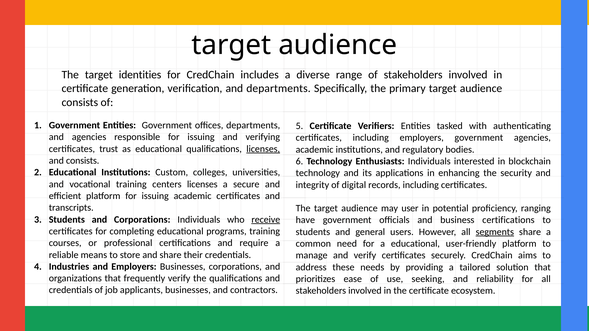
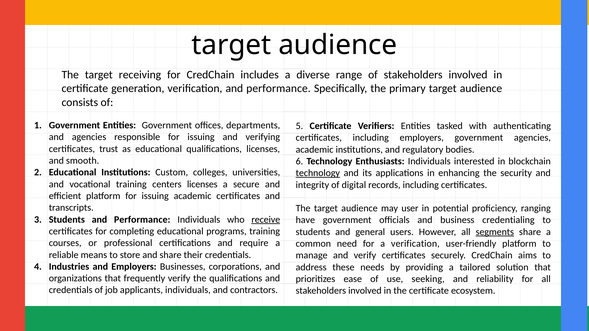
identities: identities -> receiving (140, 75)
verification and departments: departments -> performance (279, 89)
licenses underline: present -> none (263, 149)
and consists: consists -> smooth (83, 161)
technology underline: none -> present (318, 173)
Students and Corporations: Corporations -> Performance (142, 220)
business certifications: certifications -> credentialing (508, 220)
a educational: educational -> verification (415, 244)
applicants businesses: businesses -> individuals (188, 290)
